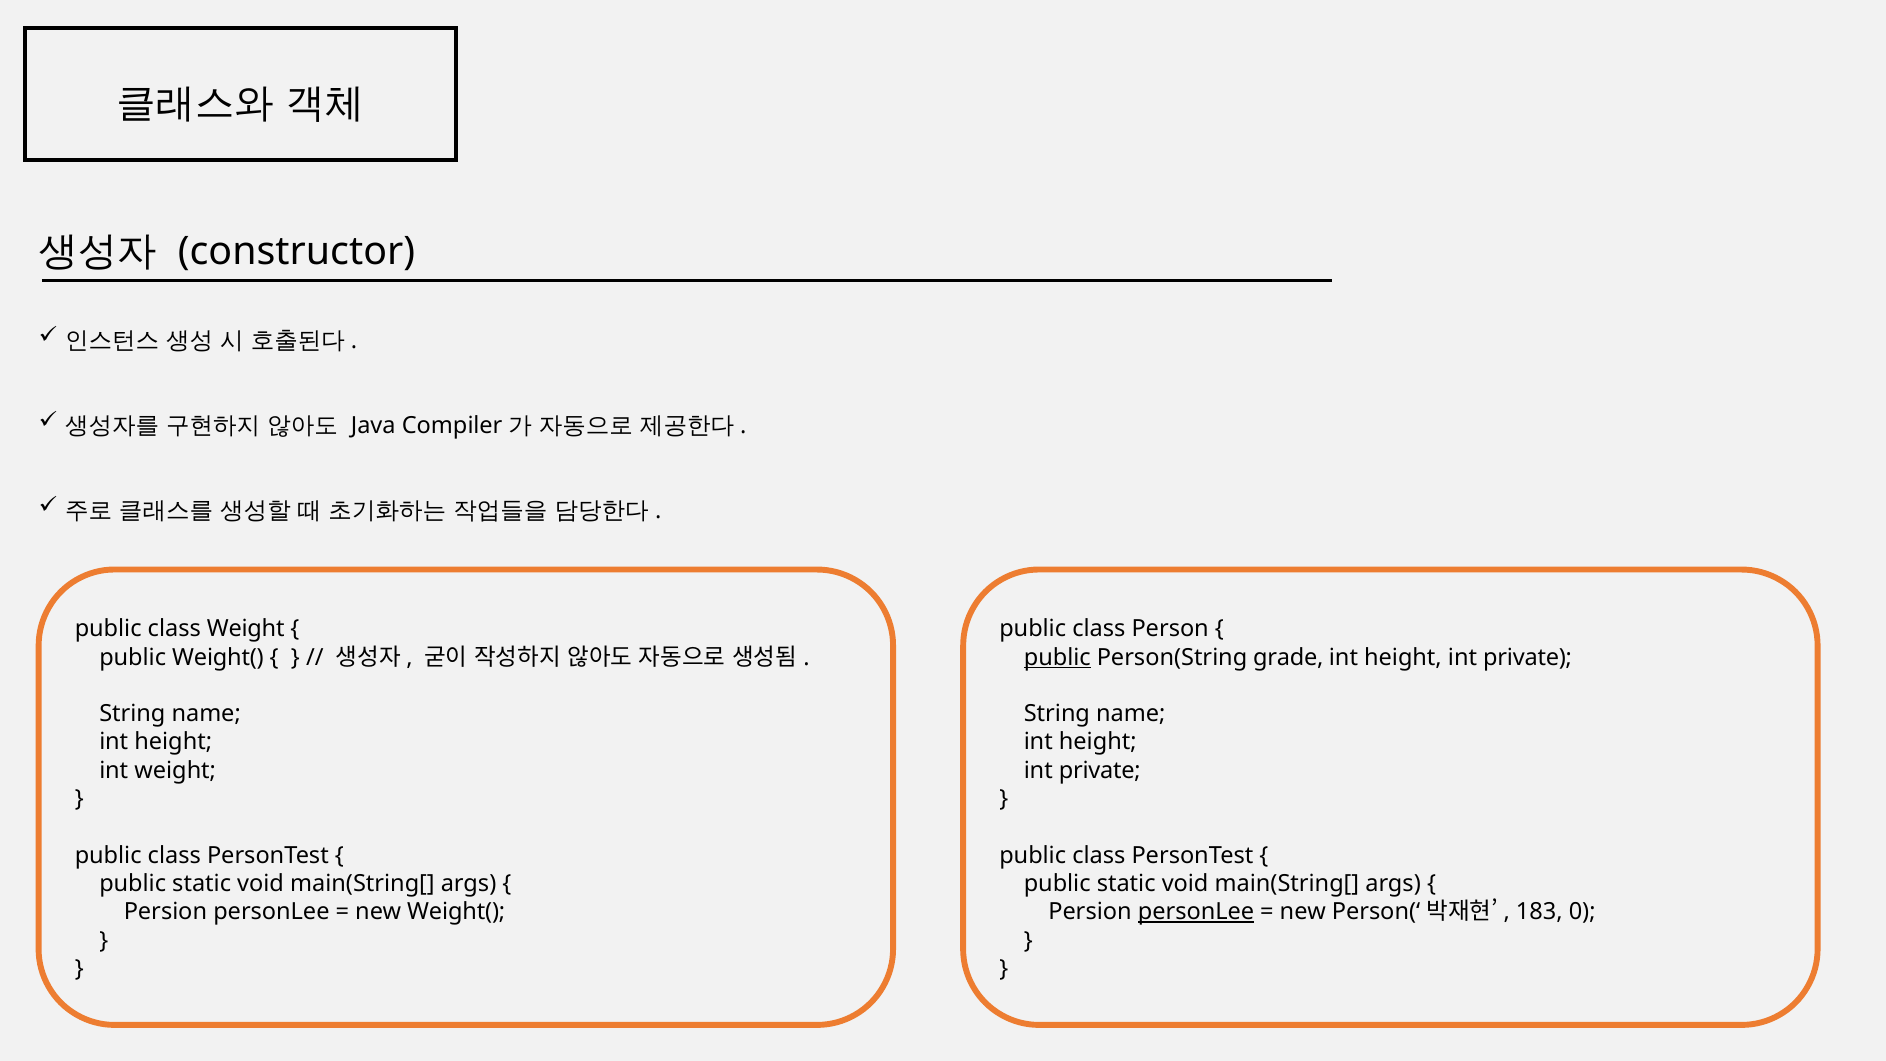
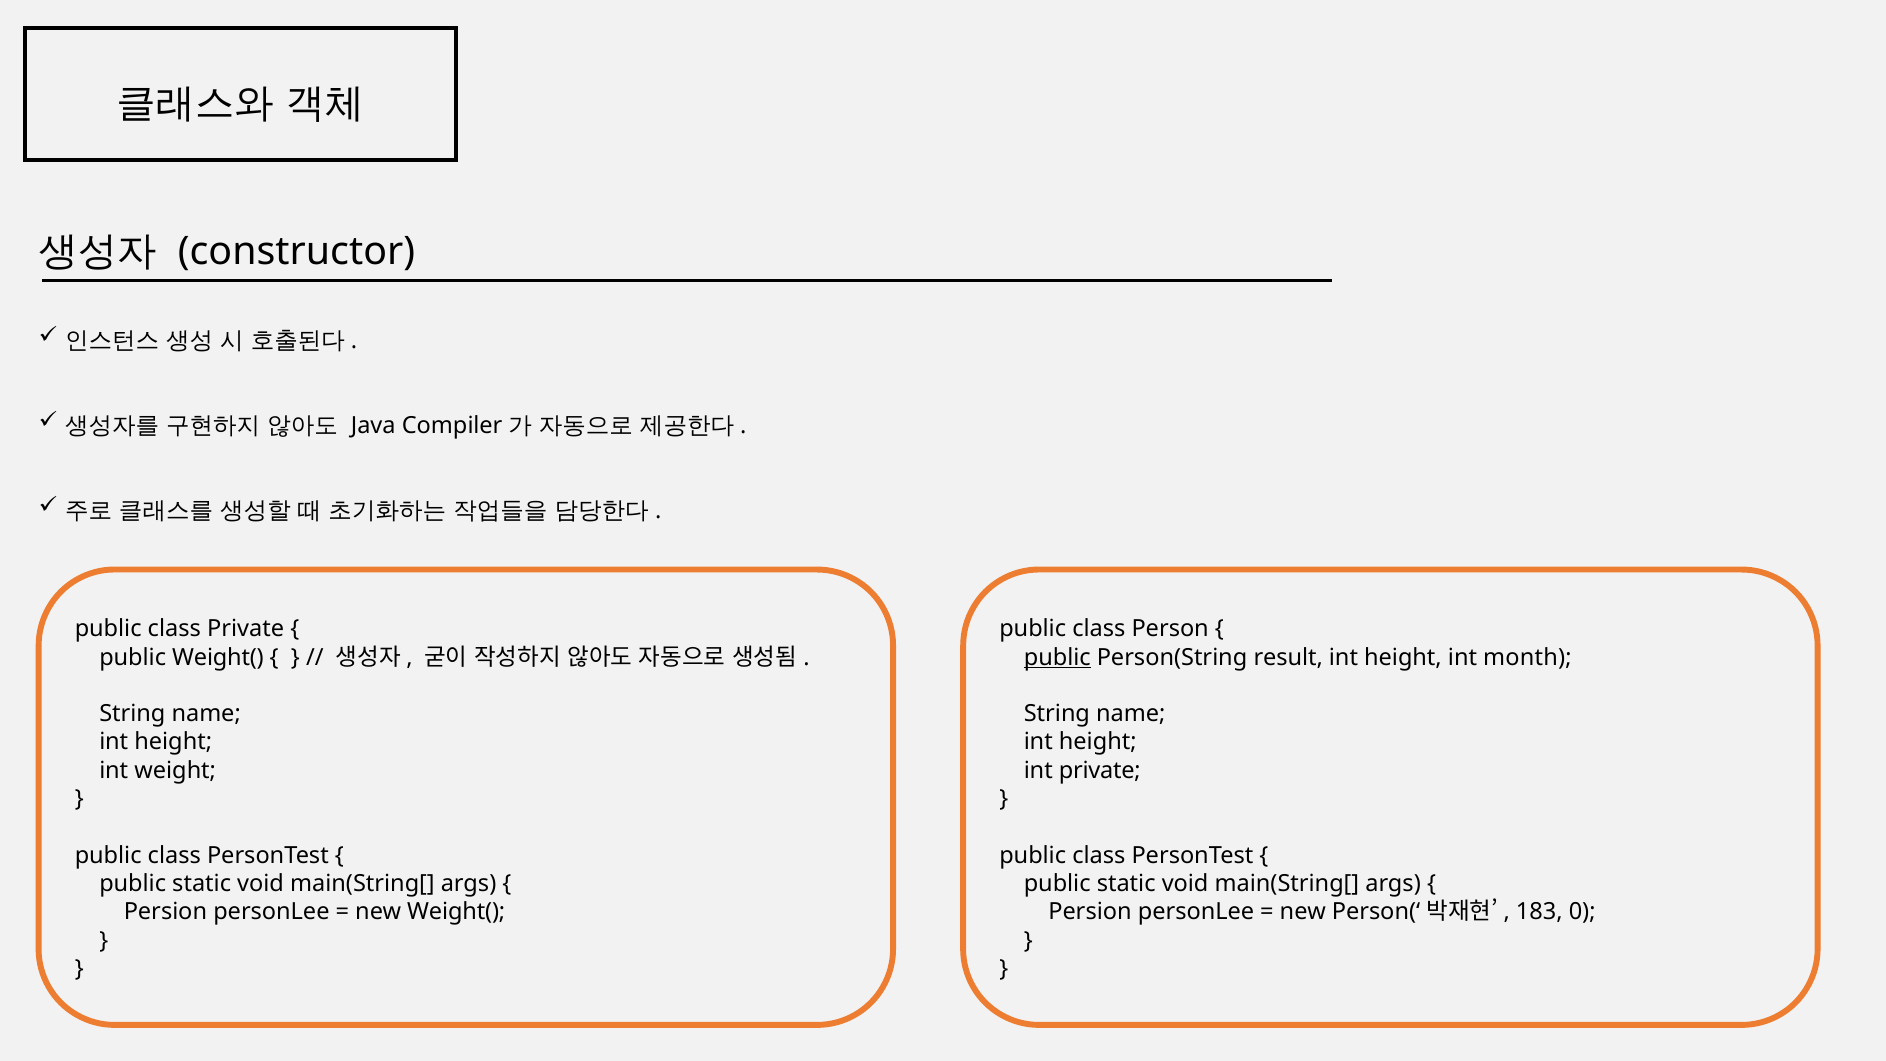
class Weight: Weight -> Private (246, 629)
grade: grade -> result (1288, 657)
private: private -> month (1527, 657)
personLee underline: present -> none (1196, 912)
